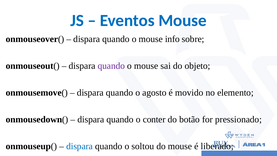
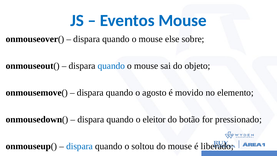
info: info -> else (172, 39)
quando colour: purple -> blue (111, 66)
conter: conter -> eleitor (154, 119)
